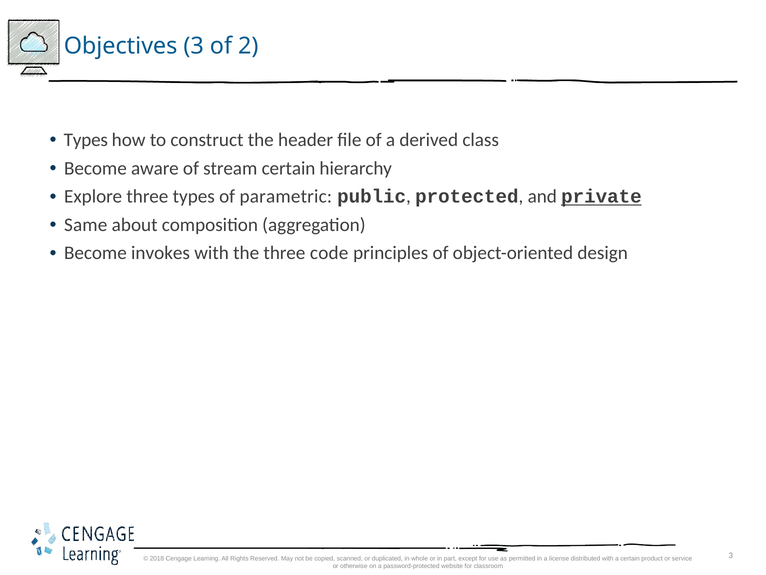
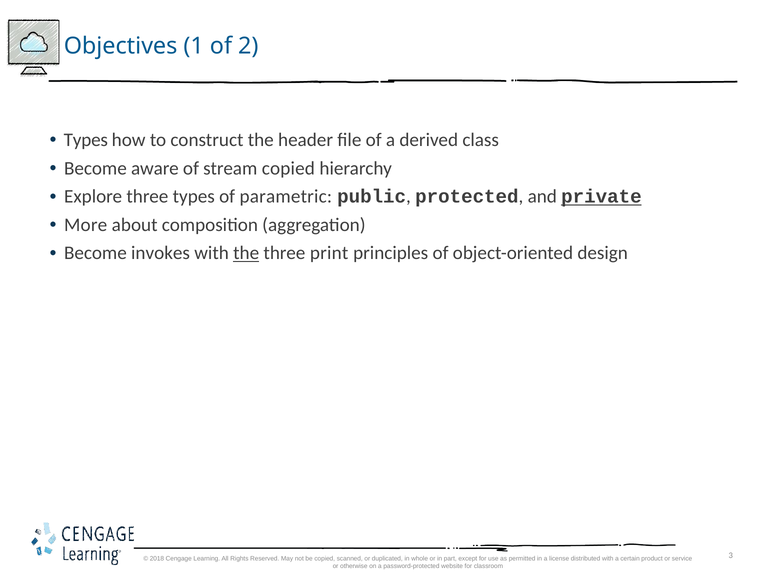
Objectives 3: 3 -> 1 (194, 46)
stream certain: certain -> copied (288, 168)
Same: Same -> More (86, 225)
the underline: none -> present (246, 253)
code: code -> print (329, 253)
